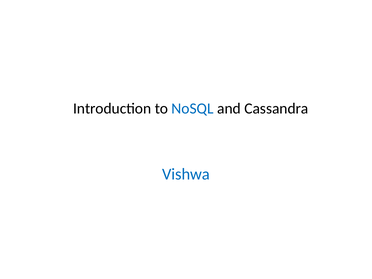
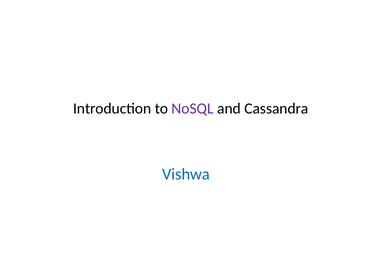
NoSQL colour: blue -> purple (193, 108)
